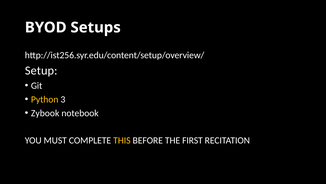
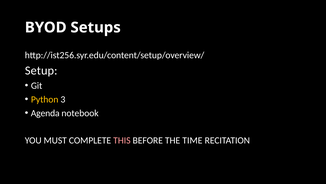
Zybook: Zybook -> Agenda (45, 113)
THIS colour: yellow -> pink (122, 140)
FIRST: FIRST -> TIME (192, 140)
